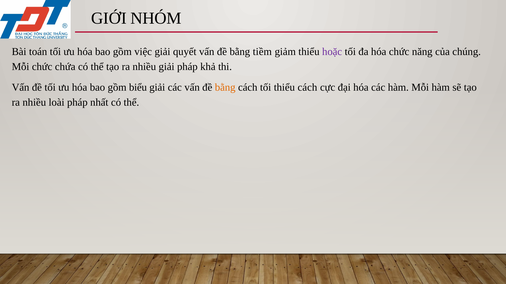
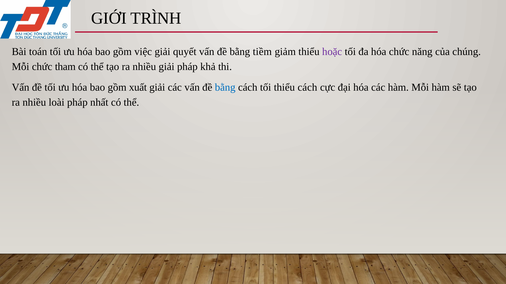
NHÓM: NHÓM -> TRÌNH (156, 18)
chứa: chứa -> tham (65, 67)
biểu: biểu -> xuất (138, 87)
bằng colour: orange -> blue (225, 87)
